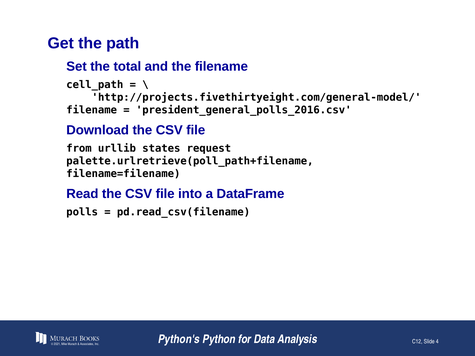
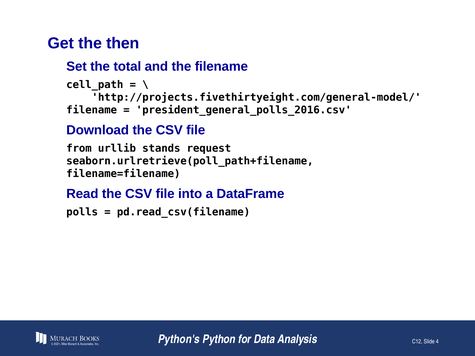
path: path -> then (123, 43)
states: states -> stands (161, 148)
palette.urlretrieve(poll_path+filename: palette.urlretrieve(poll_path+filename -> seaborn.urlretrieve(poll_path+filename (190, 161)
